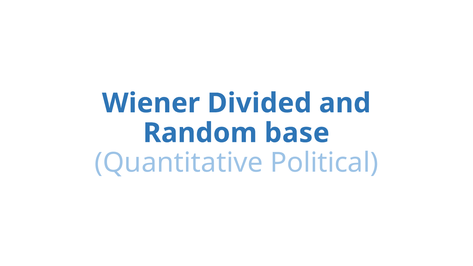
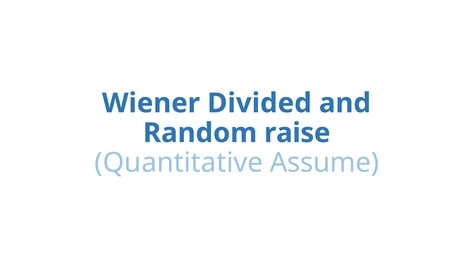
base: base -> raise (297, 133)
Political: Political -> Assume (324, 163)
